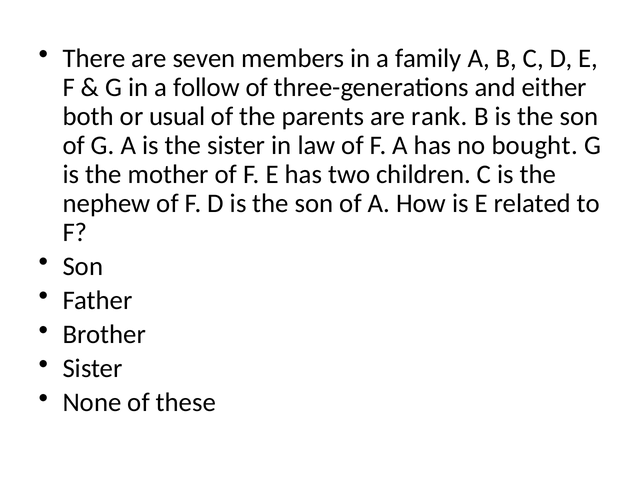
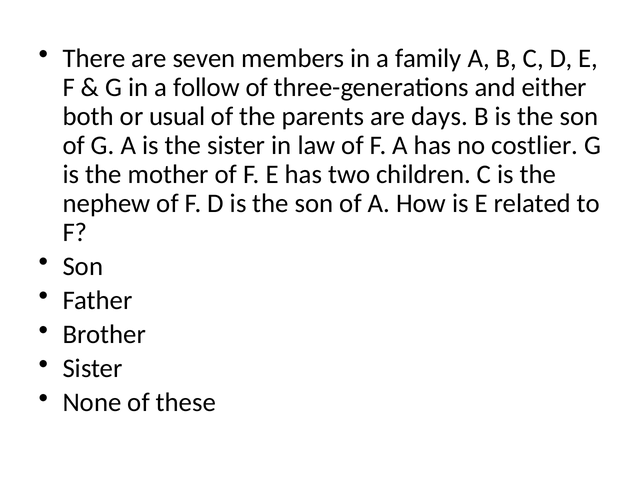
rank: rank -> days (440, 117)
bought: bought -> costlier (535, 145)
